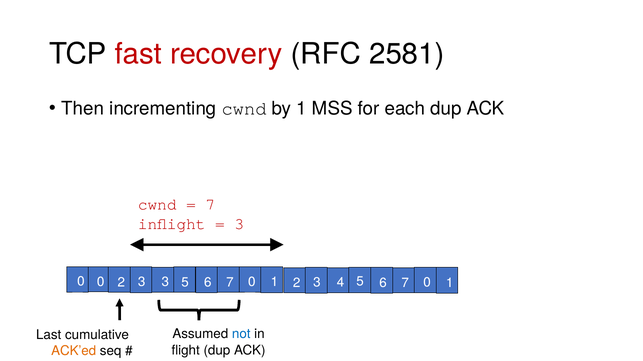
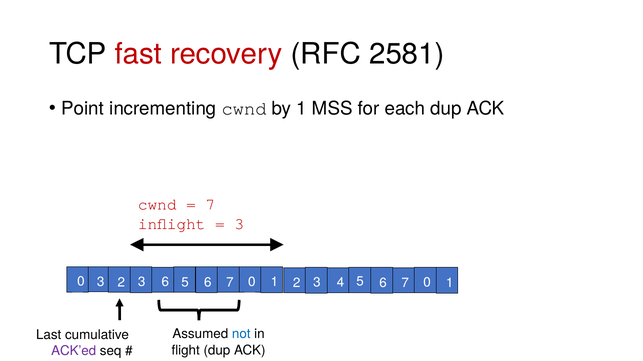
Then: Then -> Point (83, 109)
0 0: 0 -> 3 (101, 282)
3 3: 3 -> 6 (165, 282)
ACK’ed colour: orange -> purple (74, 351)
